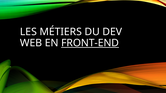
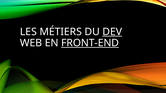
DEV underline: none -> present (112, 32)
